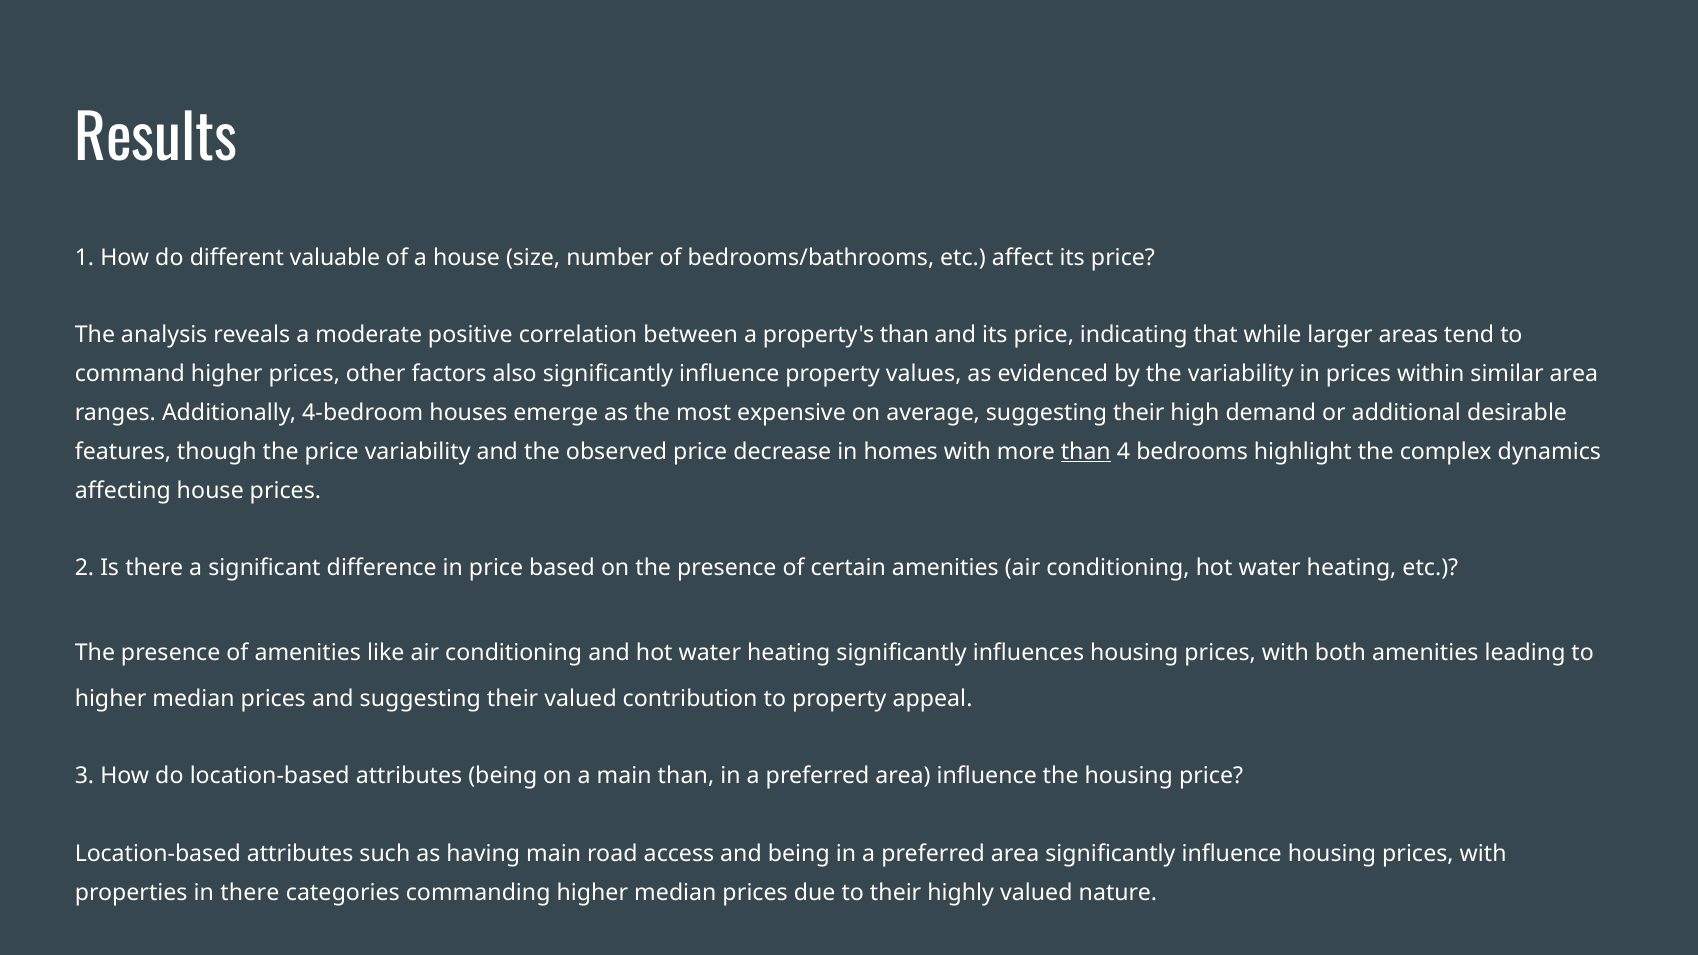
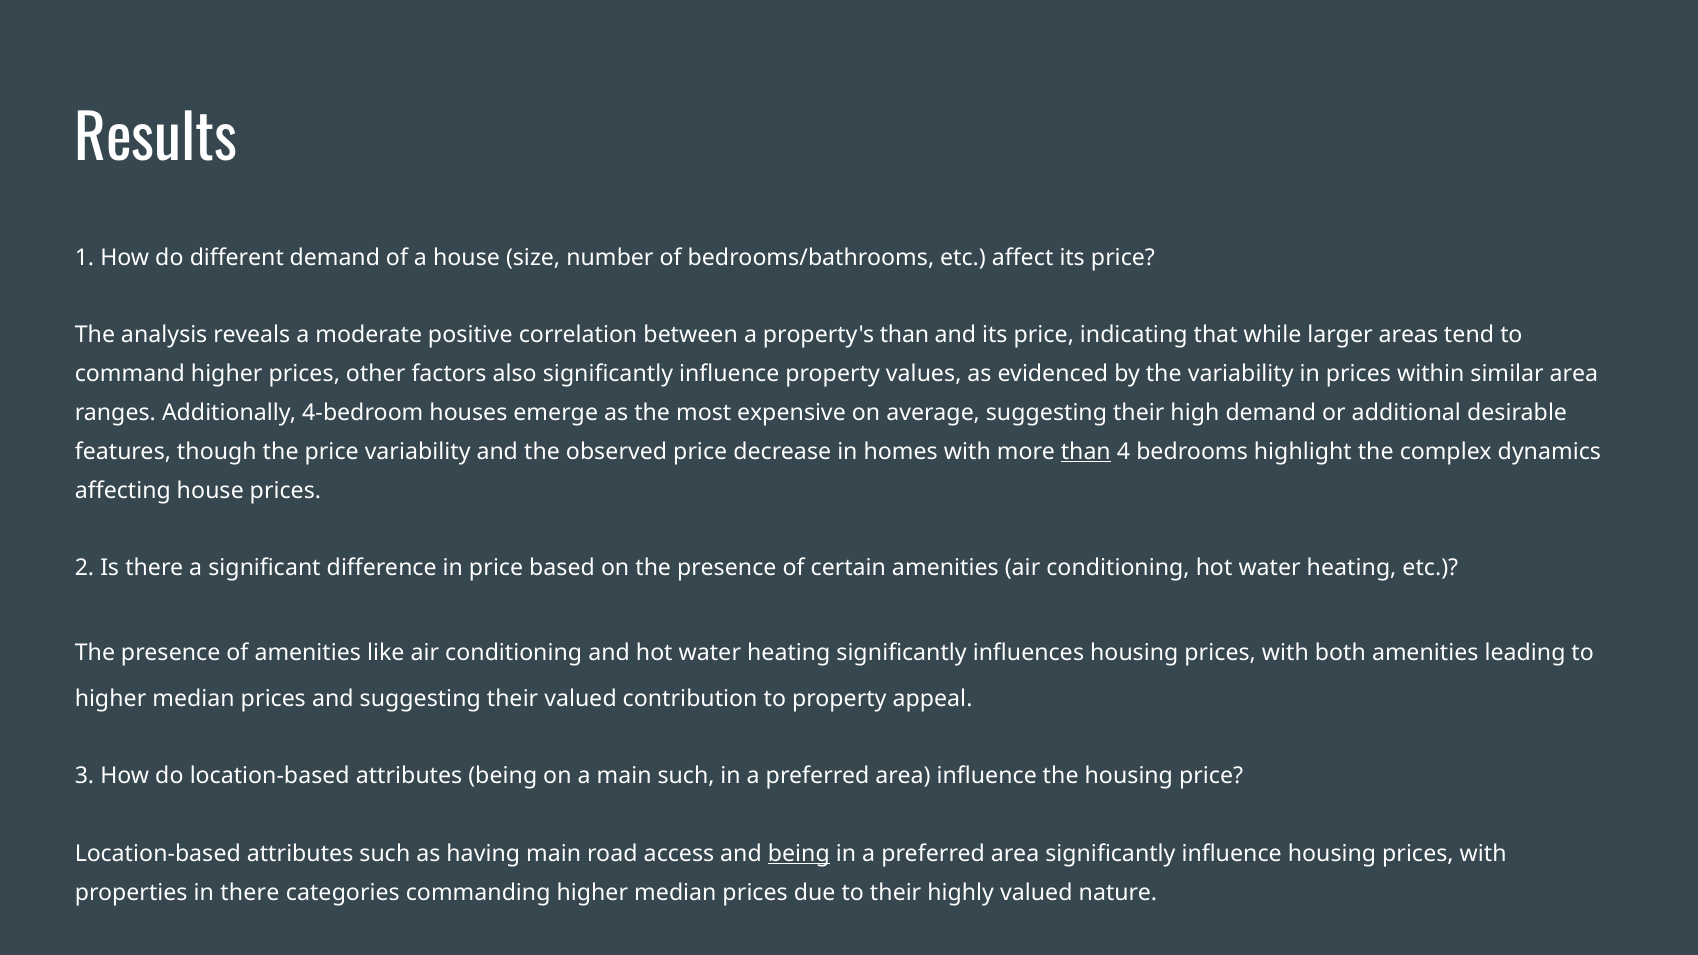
different valuable: valuable -> demand (335, 258)
main than: than -> such (686, 776)
being underline: none -> present (799, 854)
